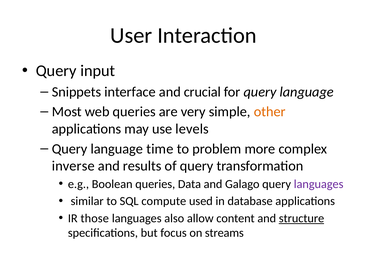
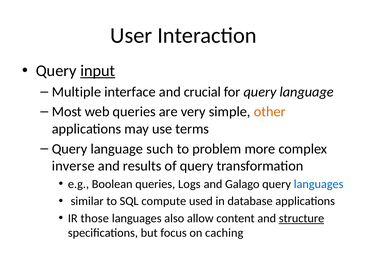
input underline: none -> present (98, 71)
Snippets: Snippets -> Multiple (76, 92)
levels: levels -> terms (192, 129)
time: time -> such (160, 149)
Data: Data -> Logs (189, 184)
languages colour: purple -> blue (319, 184)
streams: streams -> caching (224, 233)
